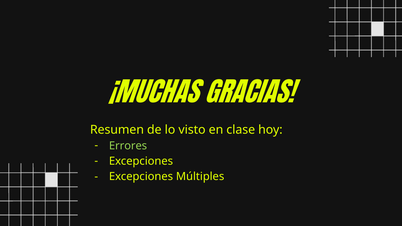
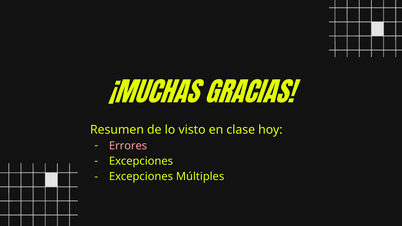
Errores colour: light green -> pink (128, 146)
